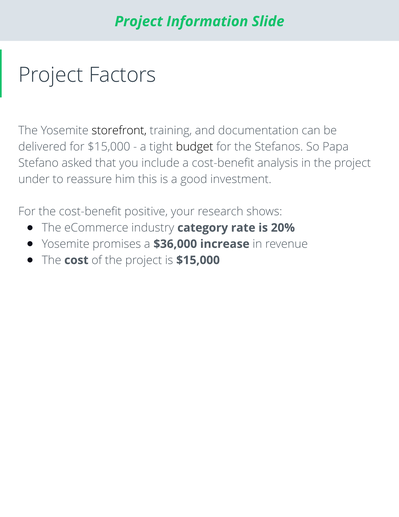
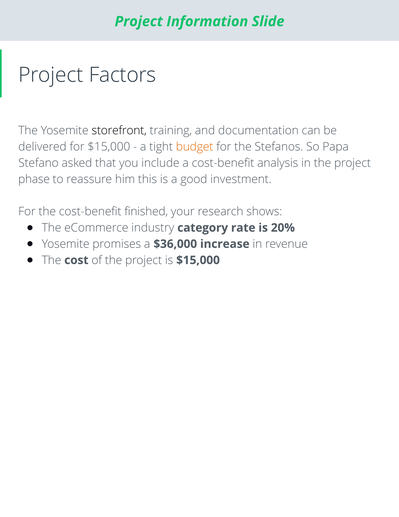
budget colour: black -> orange (195, 147)
under: under -> phase (34, 179)
positive: positive -> finished (146, 211)
